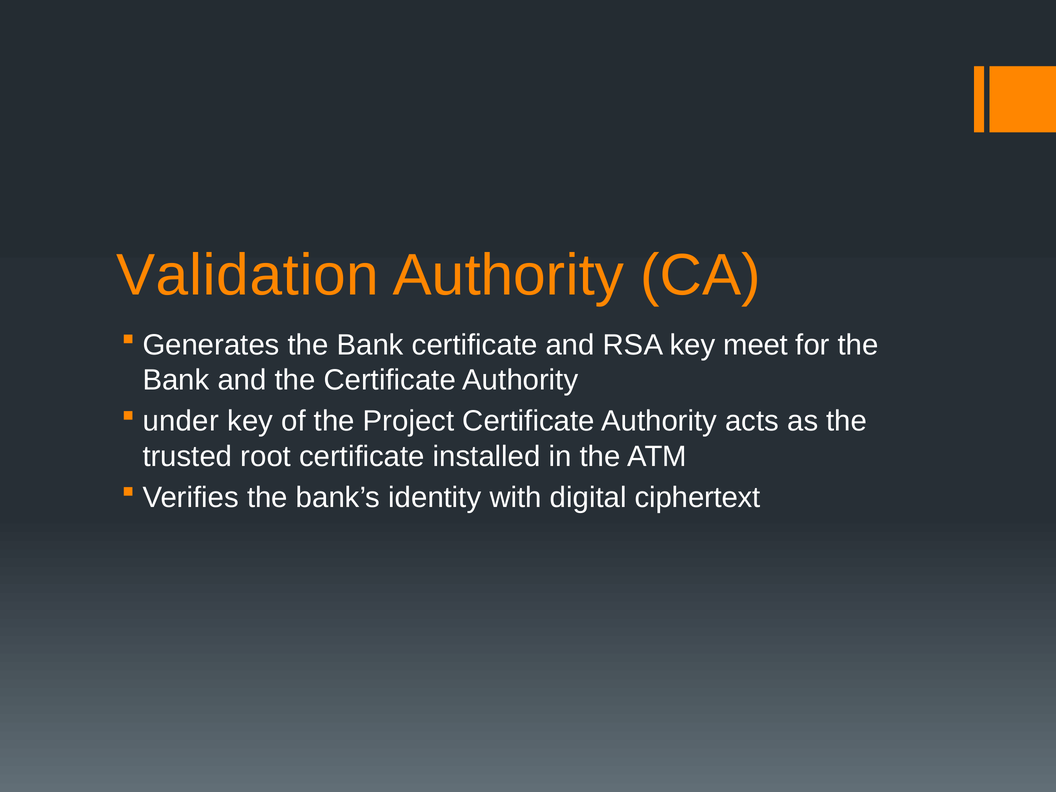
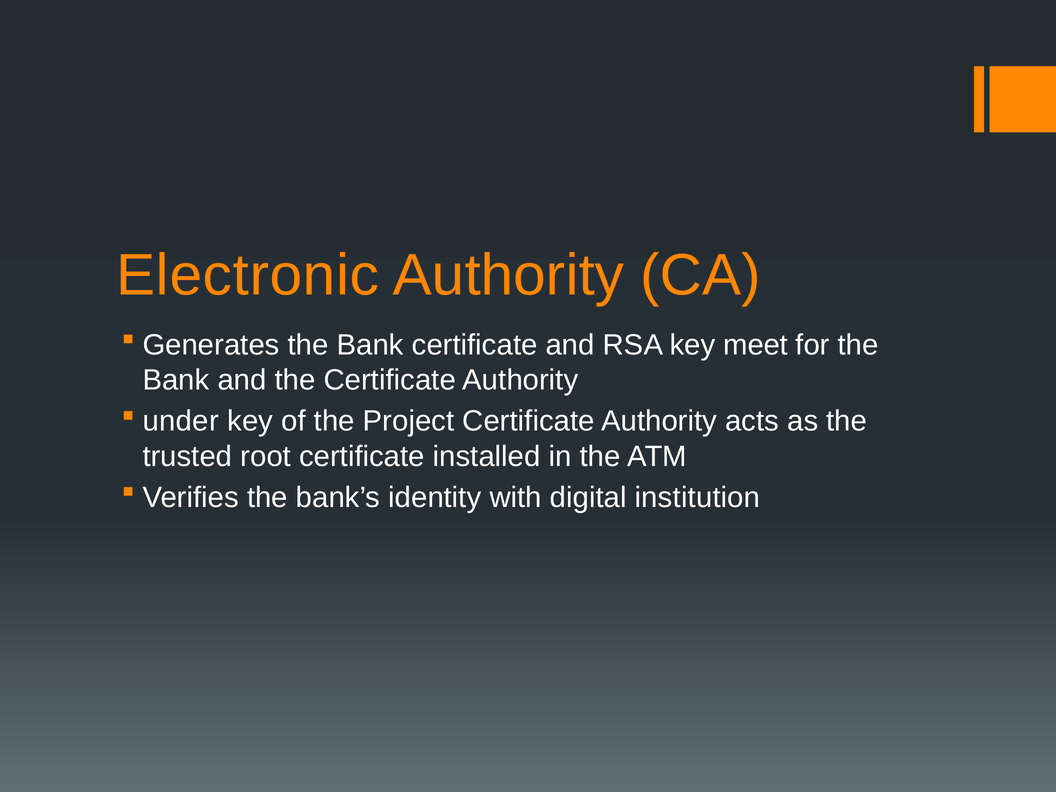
Validation: Validation -> Electronic (248, 275)
ciphertext: ciphertext -> institution (698, 497)
